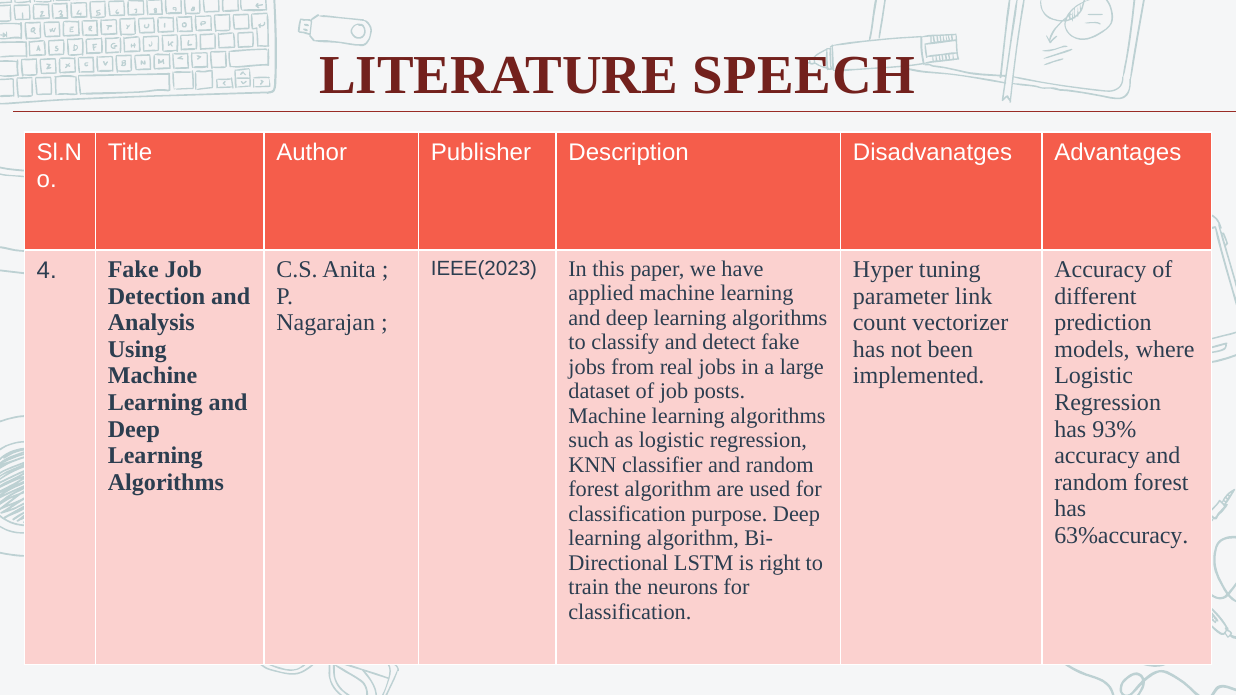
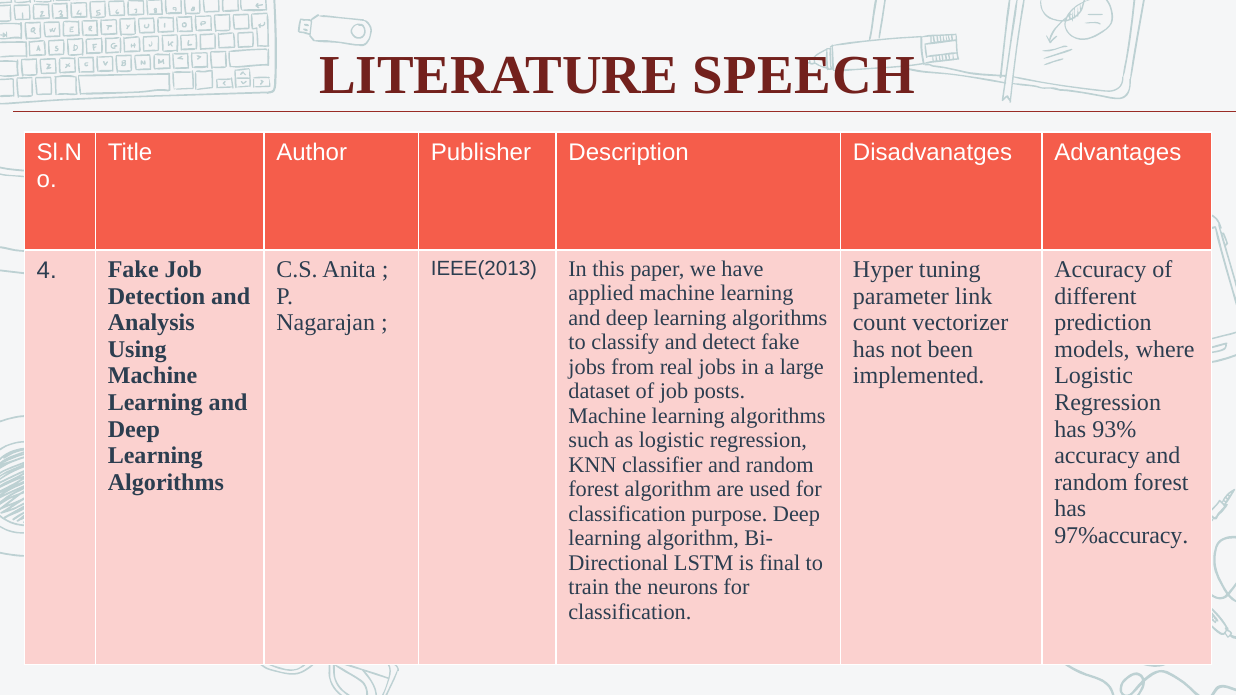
IEEE(2023: IEEE(2023 -> IEEE(2013 (484, 268)
63%accuracy: 63%accuracy -> 97%accuracy (1121, 536)
right: right -> final (780, 563)
